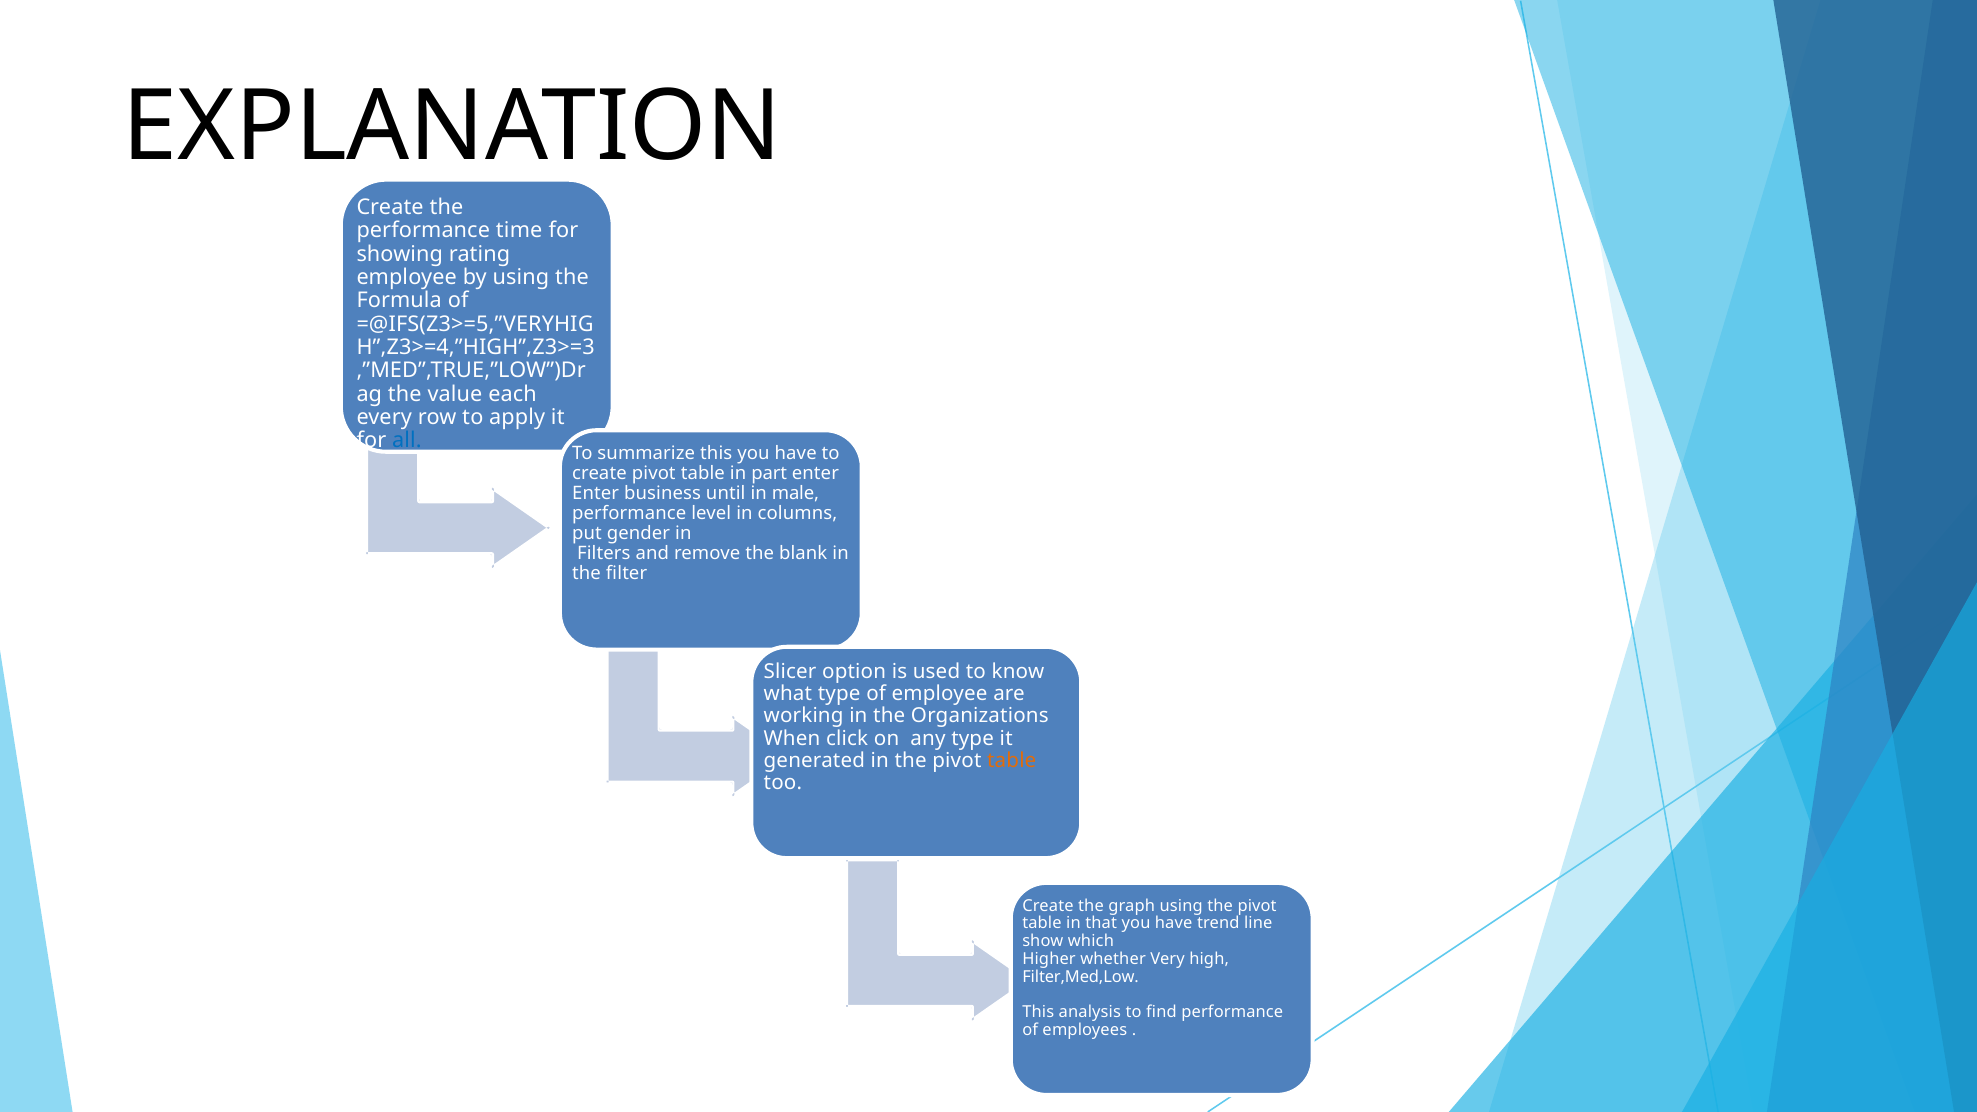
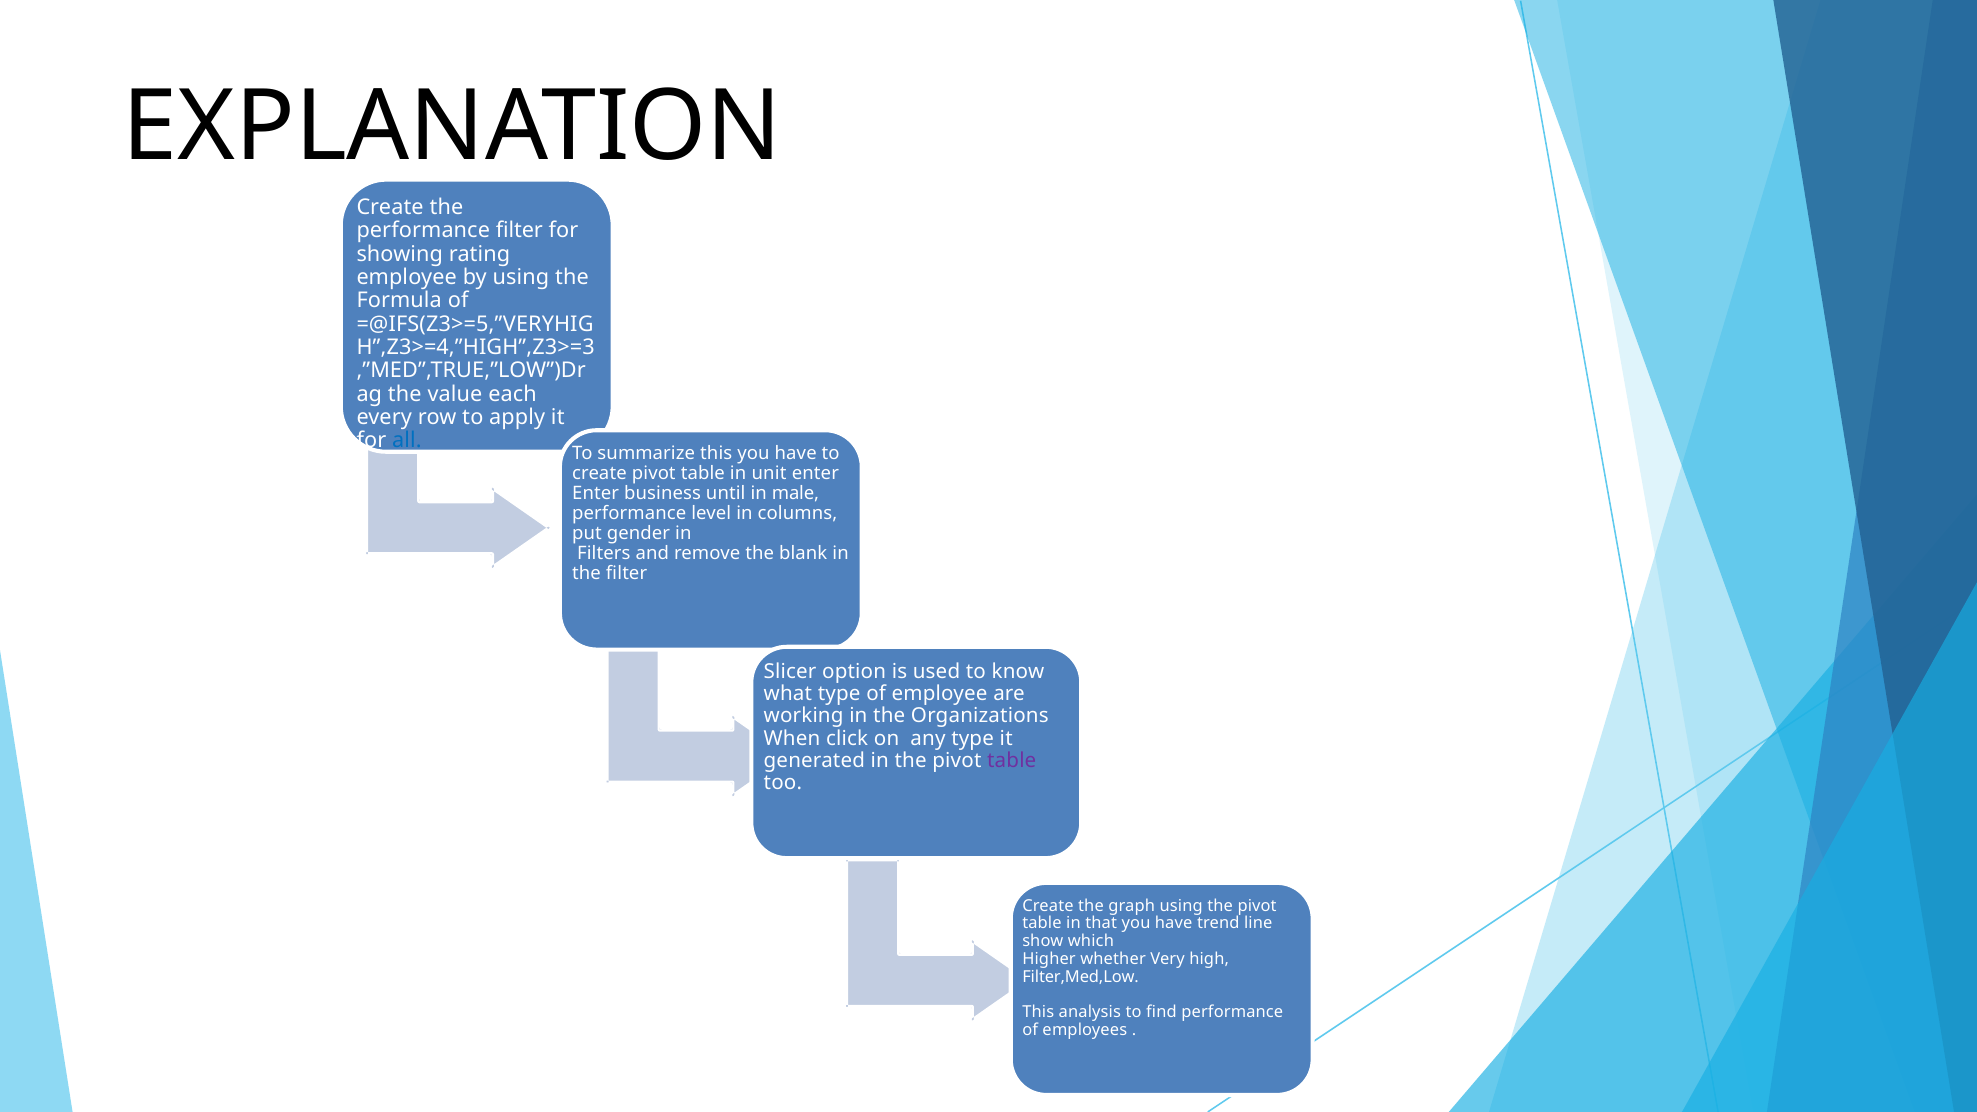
performance time: time -> filter (519, 231)
part: part -> unit (769, 474)
table colour: orange -> purple (1012, 761)
